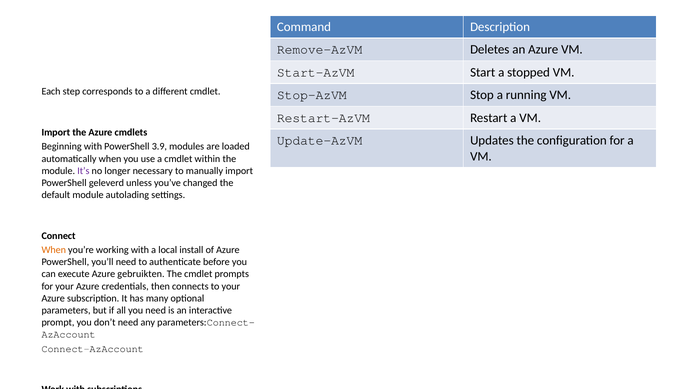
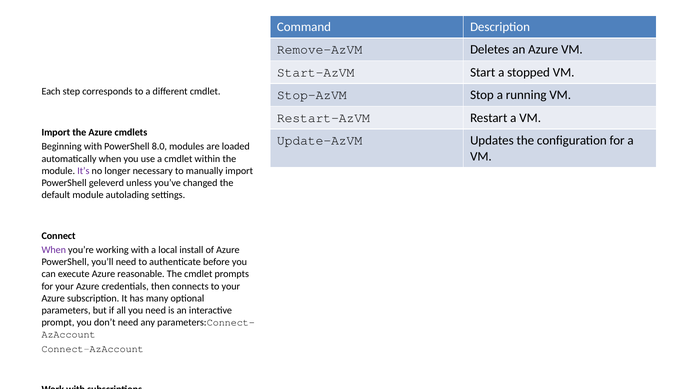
3.9: 3.9 -> 8.0 (159, 147)
When colour: orange -> purple (54, 250)
Azure gebruikten: gebruikten -> reasonable (141, 274)
